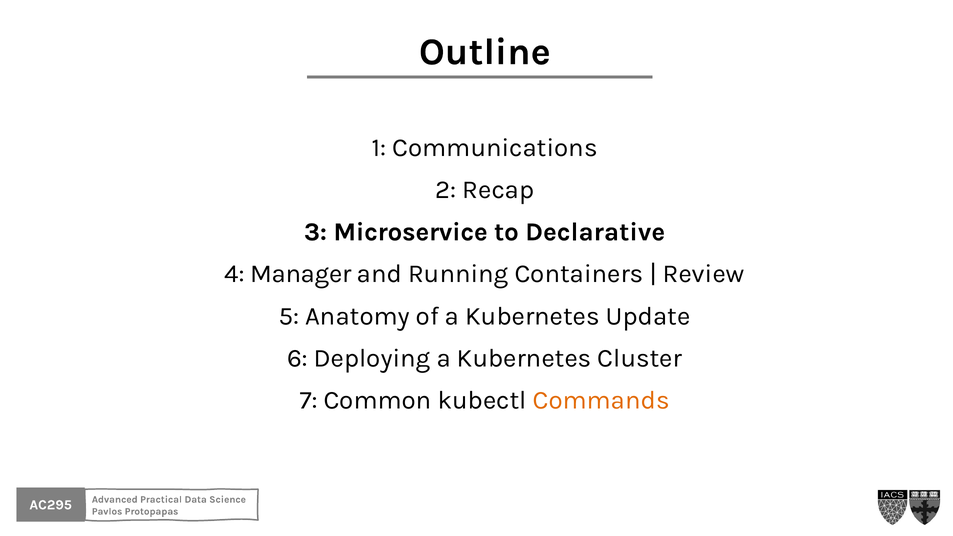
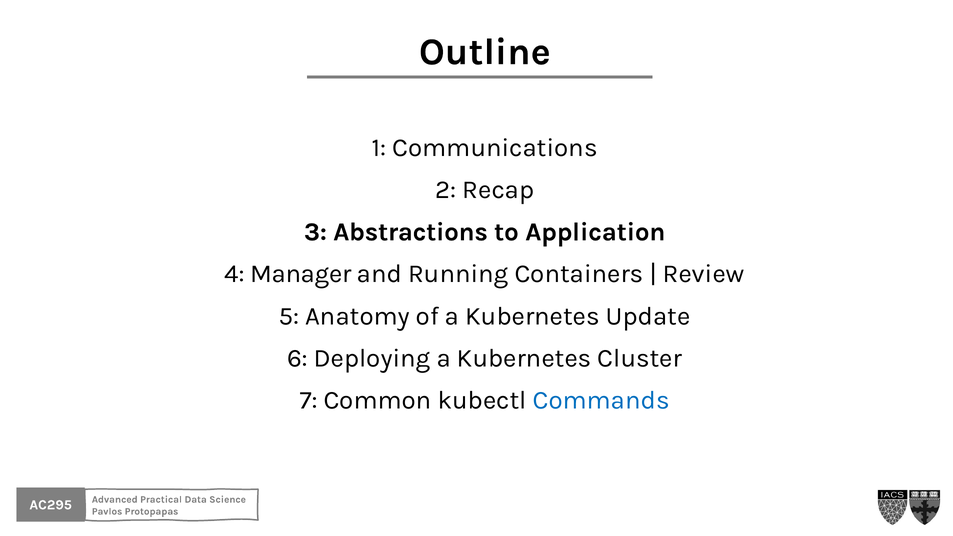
Microservice: Microservice -> Abstractions (411, 232)
Declarative: Declarative -> Application (595, 232)
Commands colour: orange -> blue (601, 400)
